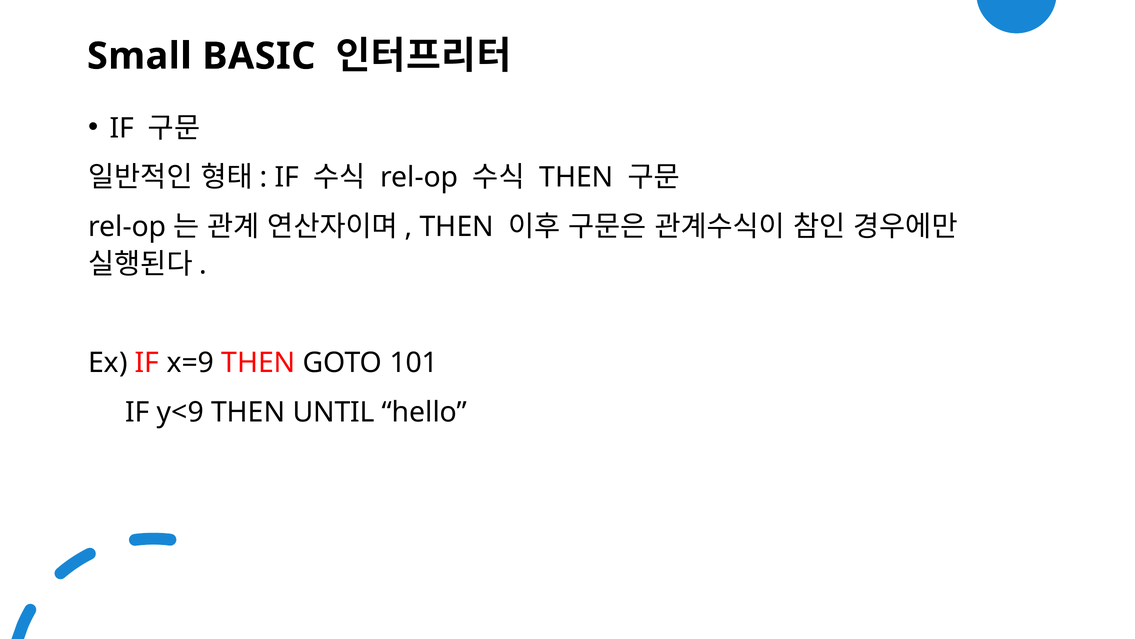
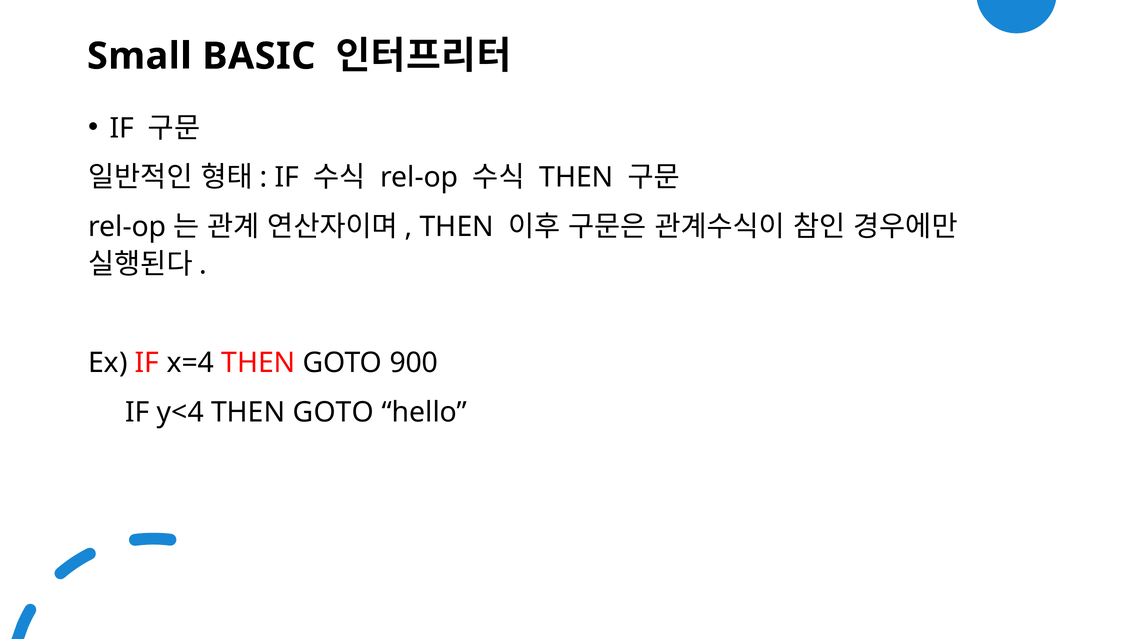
x=9: x=9 -> x=4 (190, 363)
101: 101 -> 900 (414, 363)
y<9: y<9 -> y<4 (180, 412)
UNTIL: UNTIL -> GOTO (333, 412)
